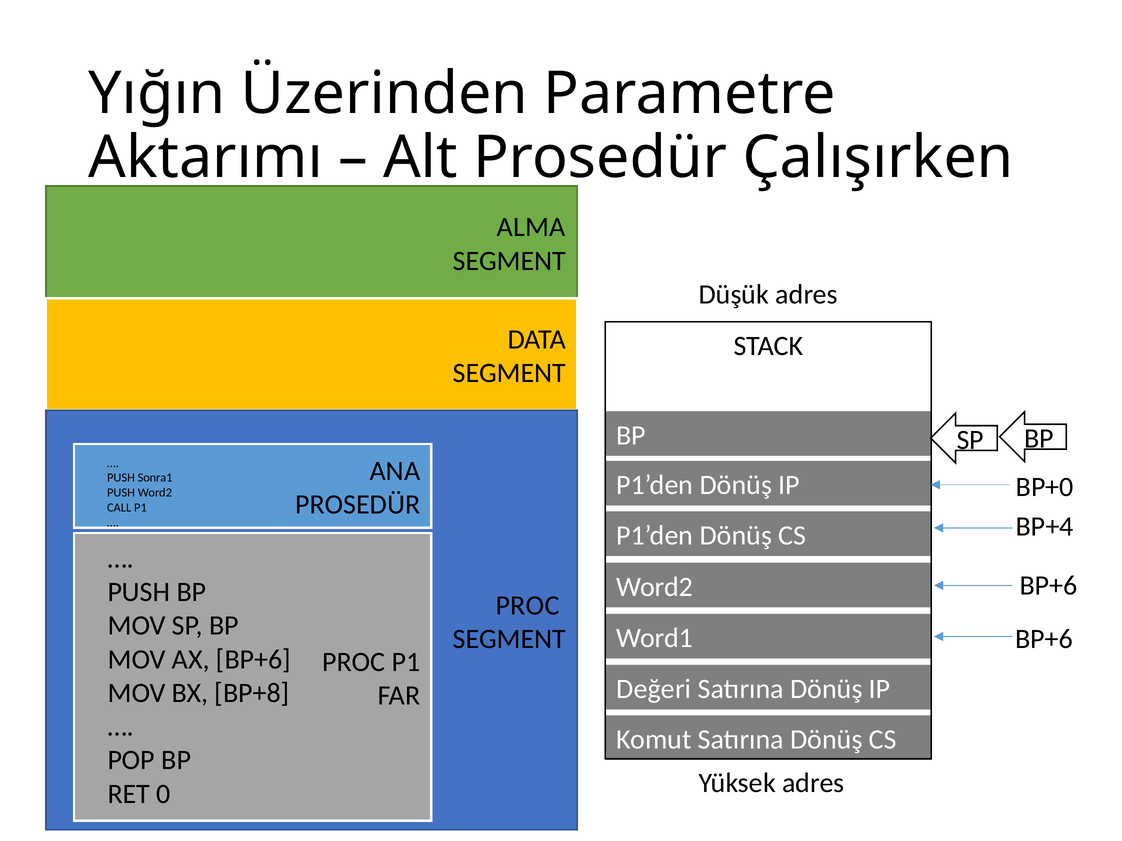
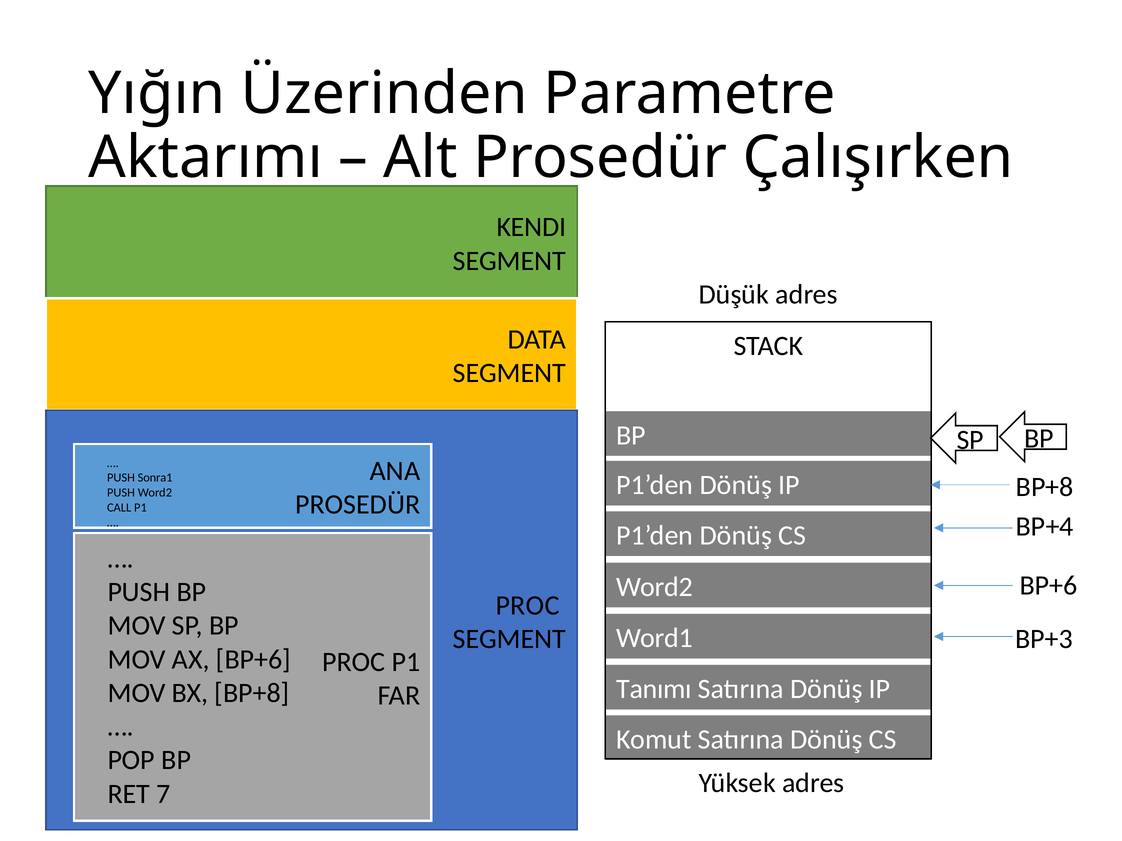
ALMA: ALMA -> KENDI (531, 227)
BP+0: BP+0 -> BP+8 (1045, 487)
BP+6: BP+6 -> BP+3 (1044, 639)
Değeri: Değeri -> Tanımı (654, 690)
0: 0 -> 7 (163, 794)
